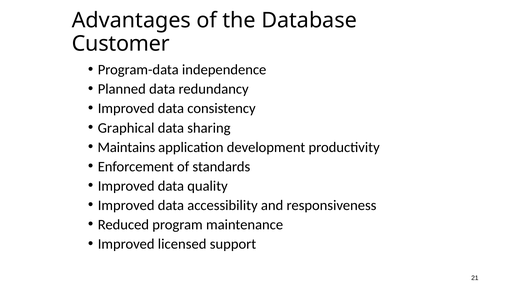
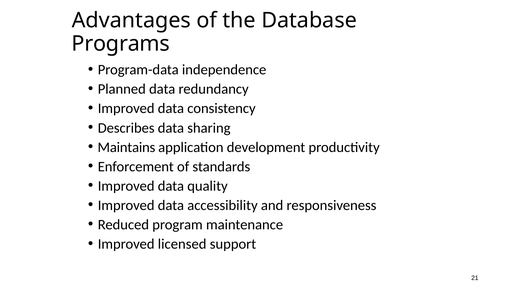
Customer: Customer -> Programs (121, 44)
Graphical: Graphical -> Describes (126, 128)
